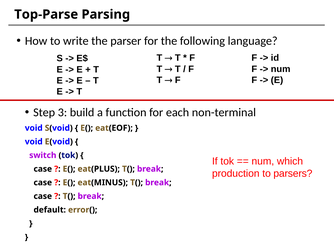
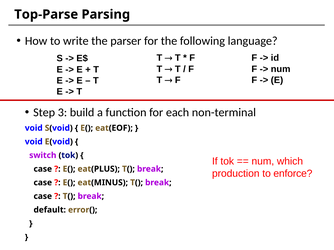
parsers: parsers -> enforce (293, 174)
